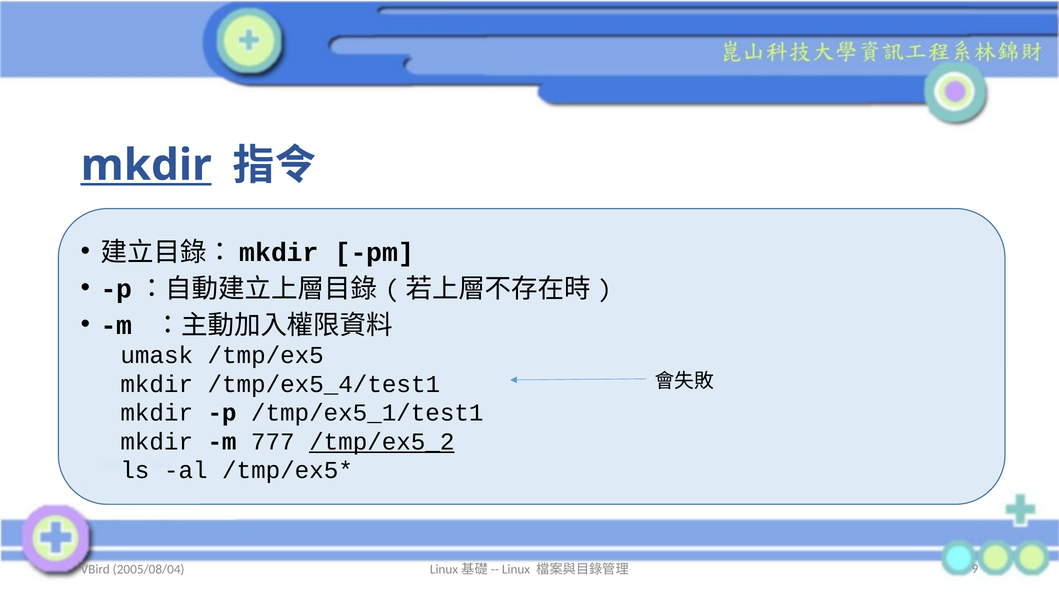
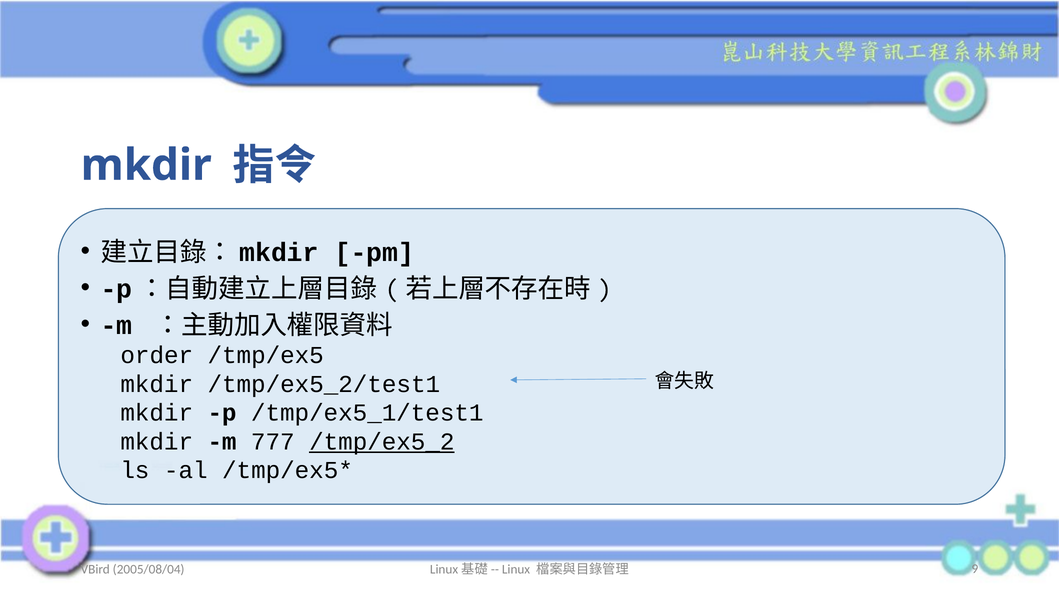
mkdir underline: present -> none (146, 165)
umask: umask -> order (157, 355)
/tmp/ex5_4/test1: /tmp/ex5_4/test1 -> /tmp/ex5_2/test1 (324, 384)
